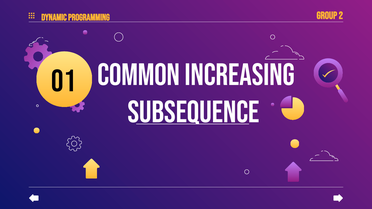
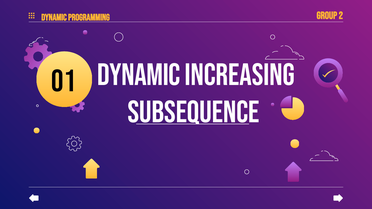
Common: Common -> Dynamic (139, 75)
